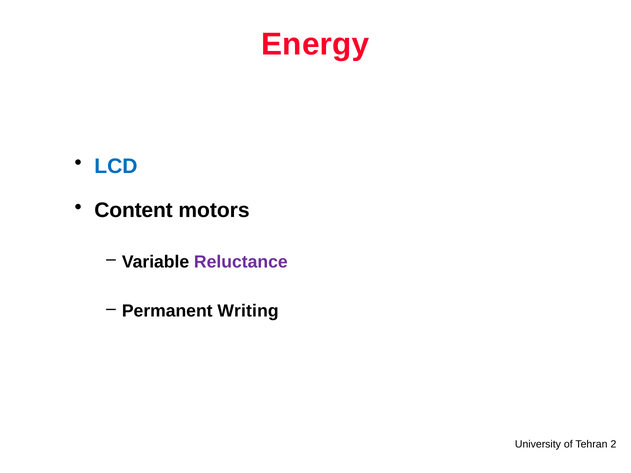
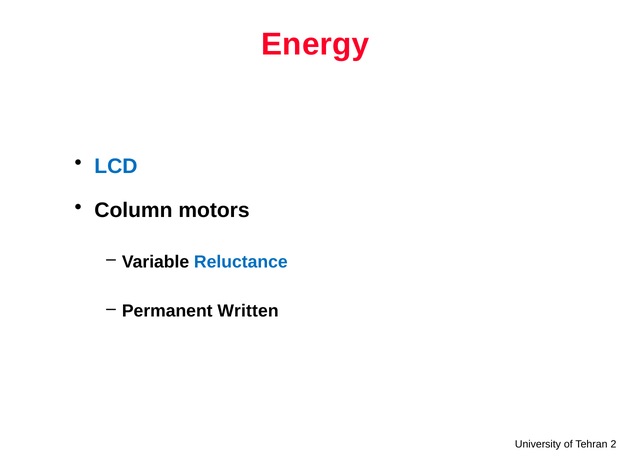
Content: Content -> Column (133, 211)
Reluctance colour: purple -> blue (241, 262)
Writing: Writing -> Written (248, 311)
